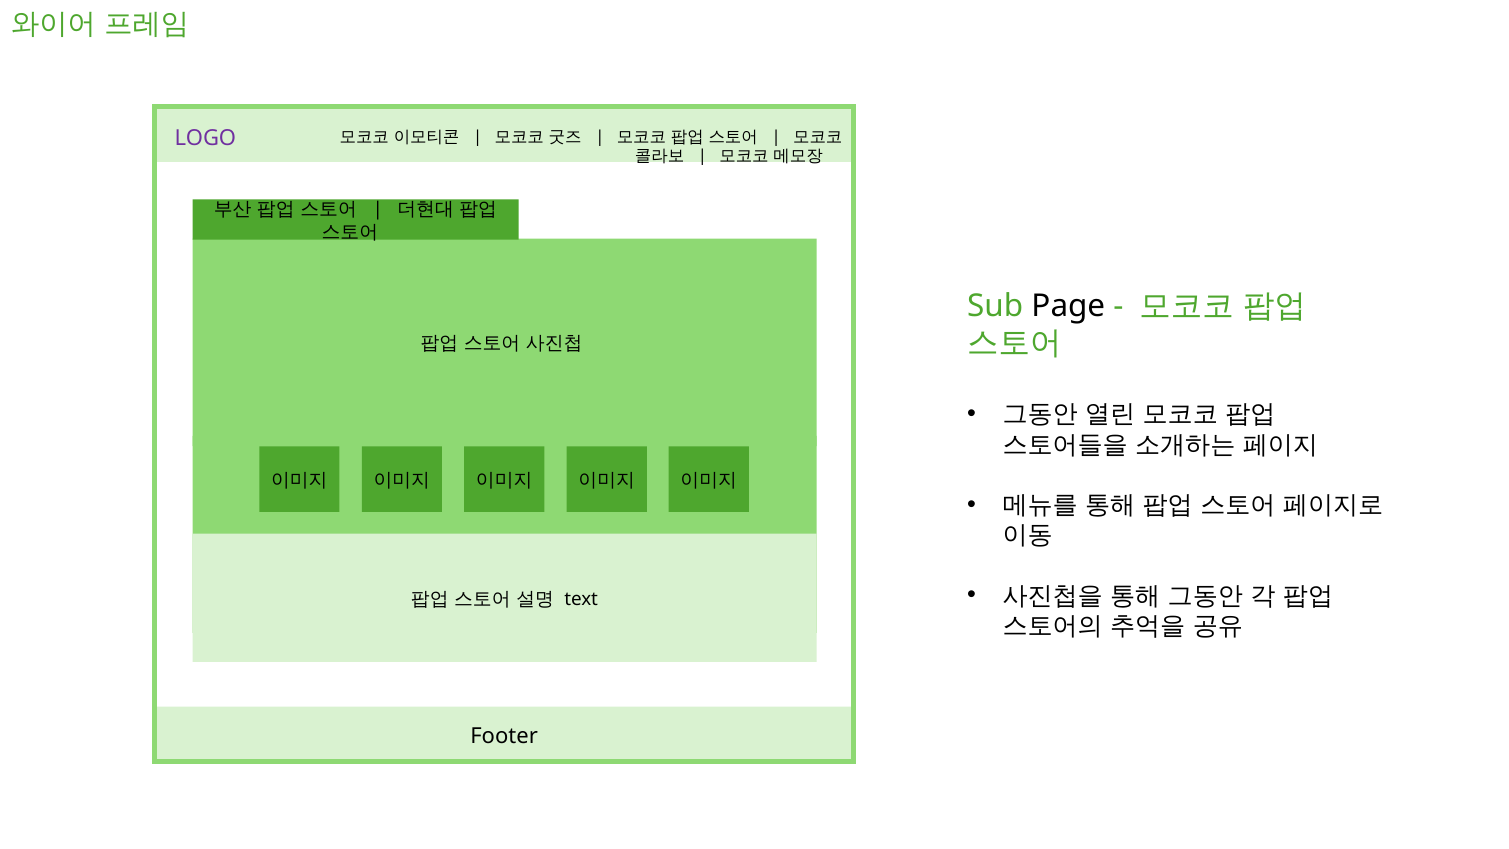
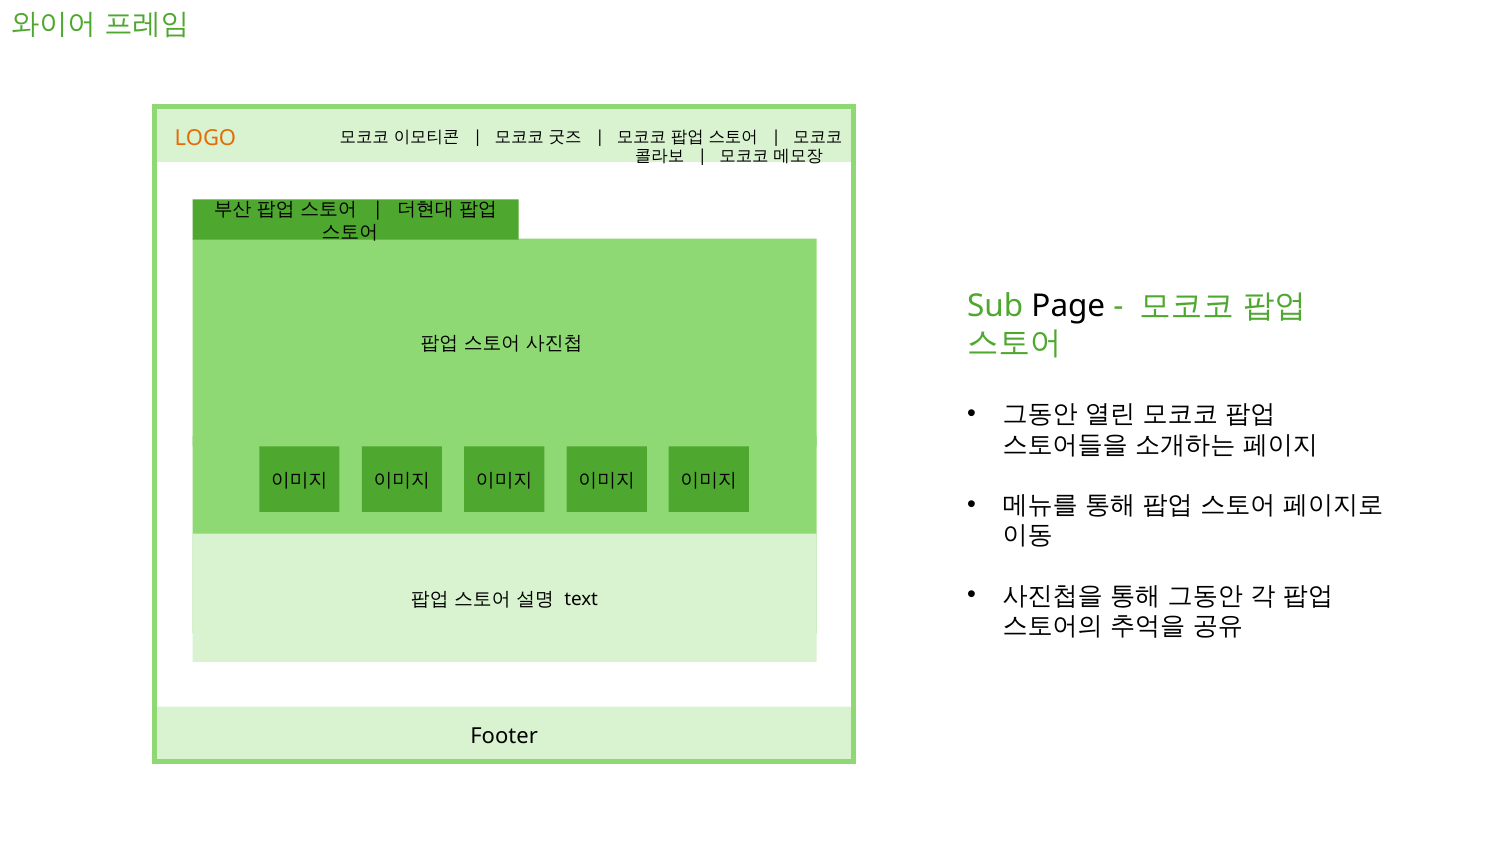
LOGO colour: purple -> orange (205, 139)
